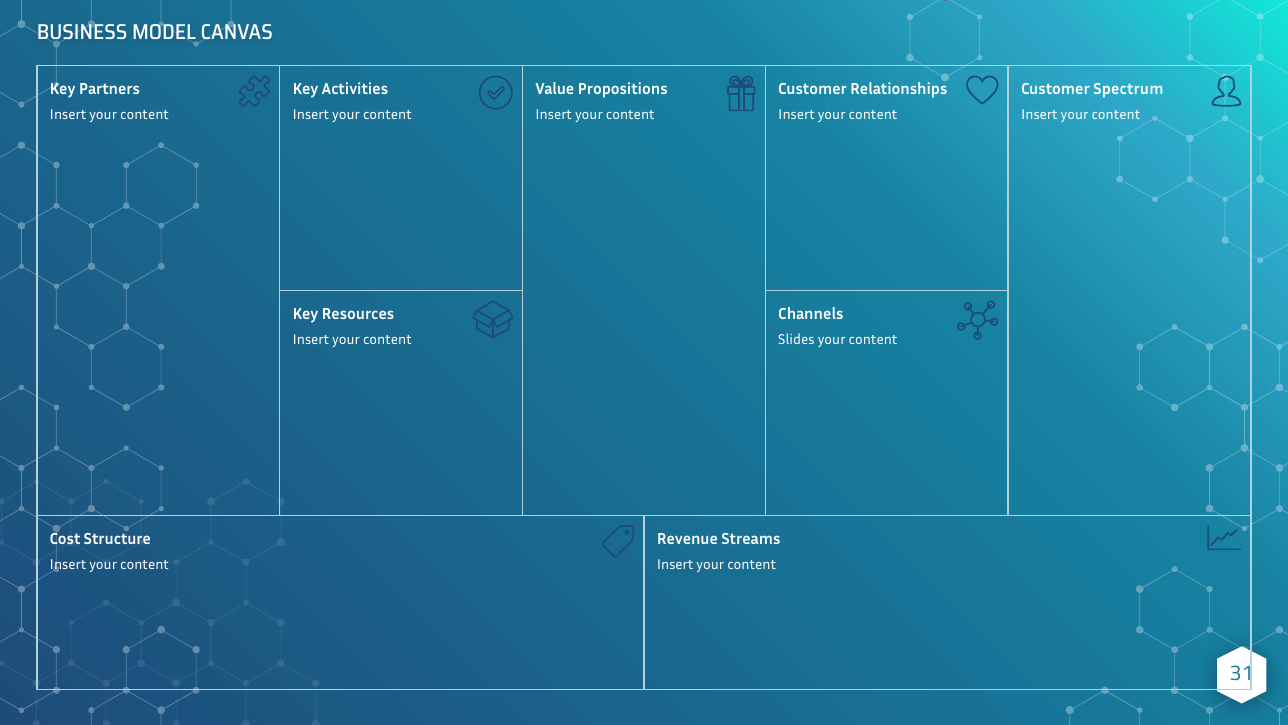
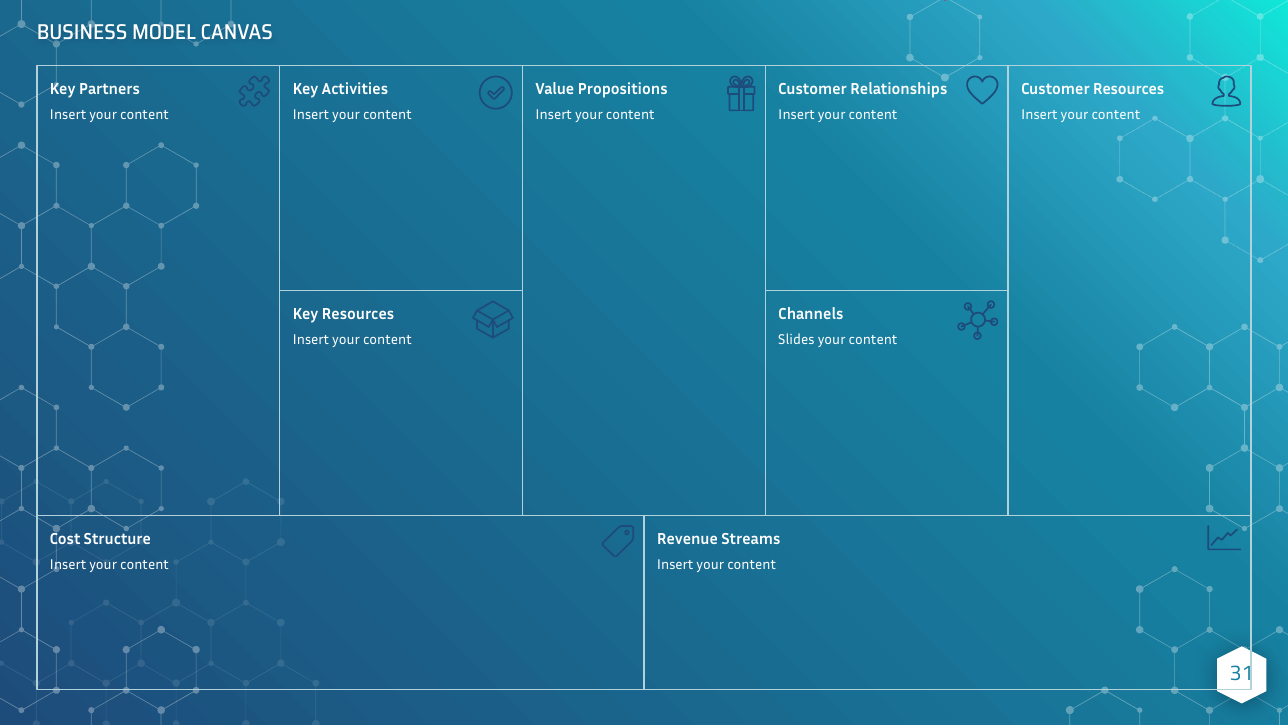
Customer Spectrum: Spectrum -> Resources (1129, 89)
